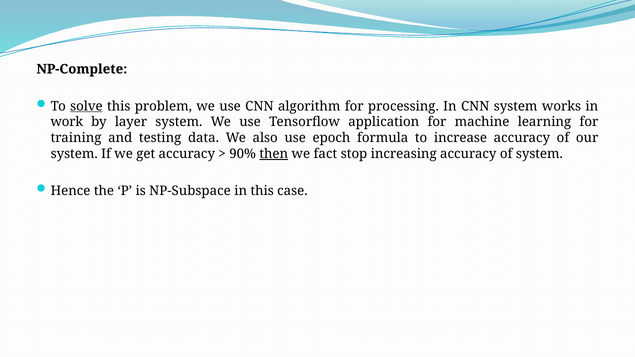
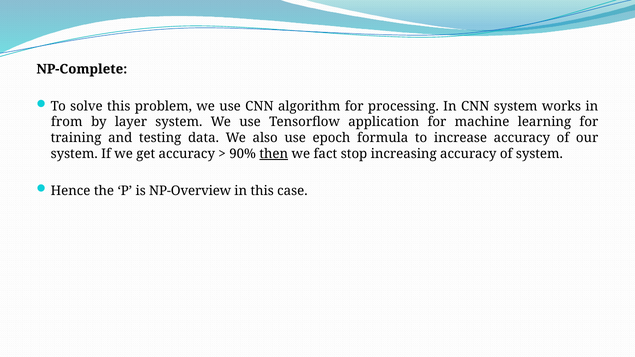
solve underline: present -> none (86, 106)
work: work -> from (67, 122)
NP-Subspace: NP-Subspace -> NP-Overview (190, 191)
